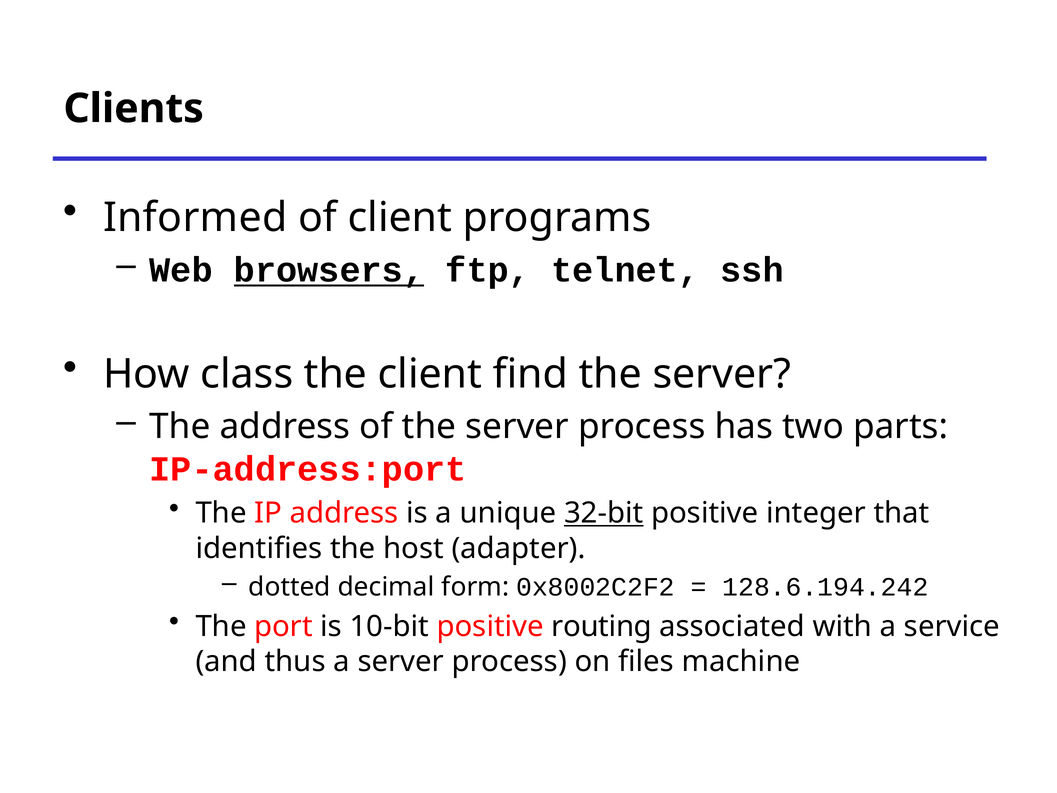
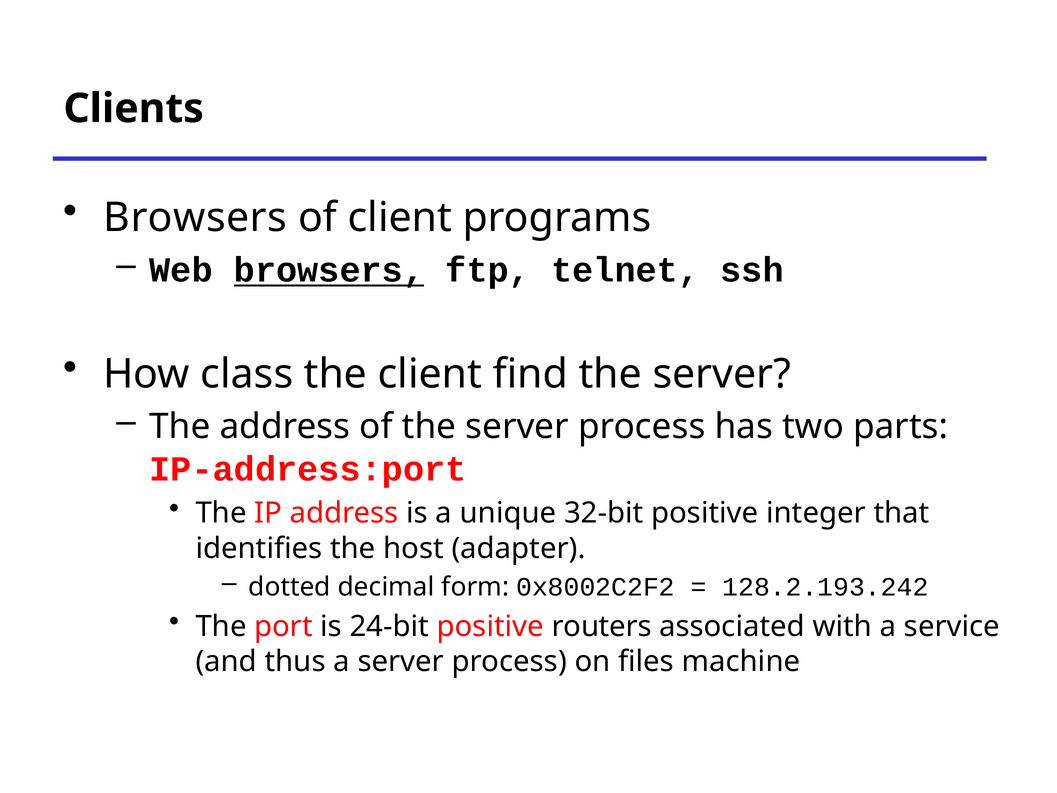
Informed: Informed -> Browsers (195, 218)
32-bit underline: present -> none (604, 513)
128.6.194.242: 128.6.194.242 -> 128.2.193.242 (825, 587)
10-bit: 10-bit -> 24-bit (389, 626)
routing: routing -> routers (602, 626)
